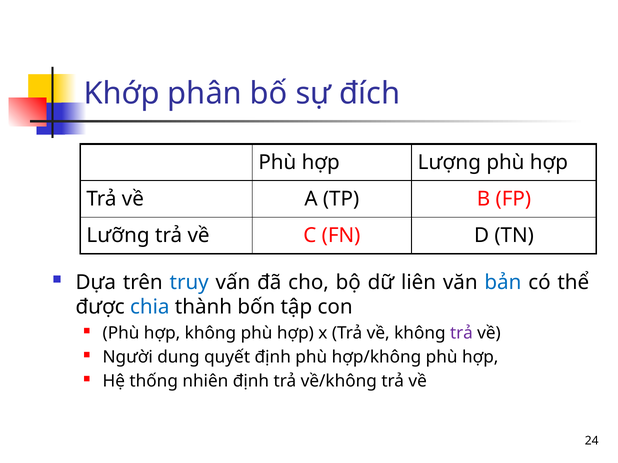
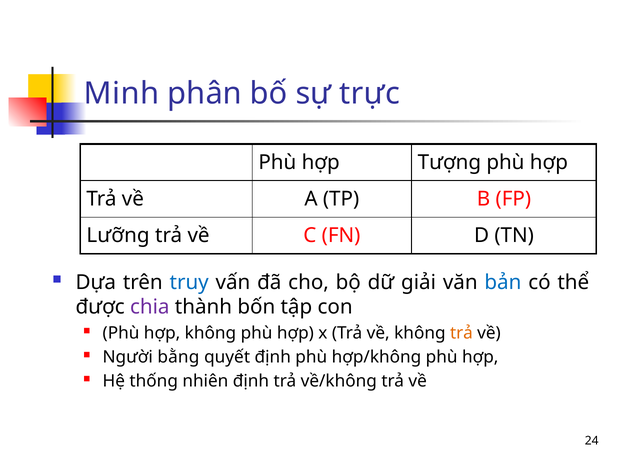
Khớp: Khớp -> Minh (122, 94)
đích: đích -> trực (370, 94)
Lượng: Lượng -> Tượng (449, 163)
liên: liên -> giải (419, 283)
chia colour: blue -> purple (150, 307)
trả colour: purple -> orange (461, 333)
dung: dung -> bằng (178, 357)
